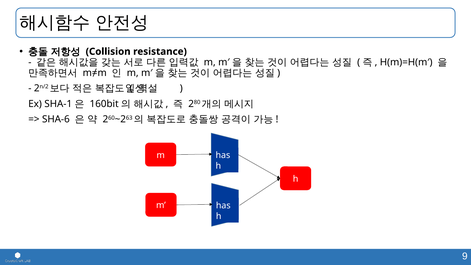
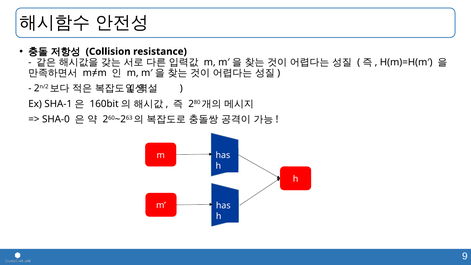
SHA-6: SHA-6 -> SHA-0 (56, 119)
